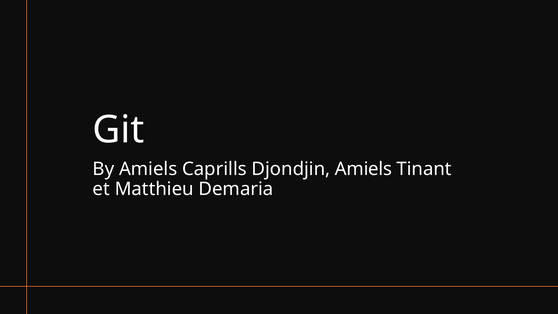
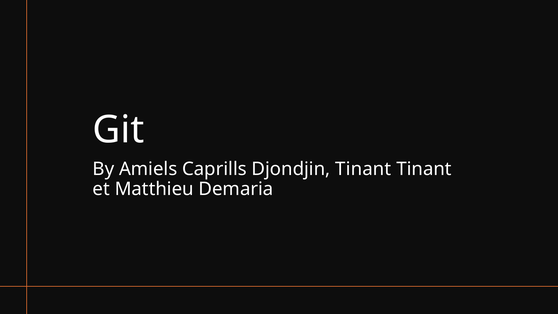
Djondjin Amiels: Amiels -> Tinant (363, 169)
